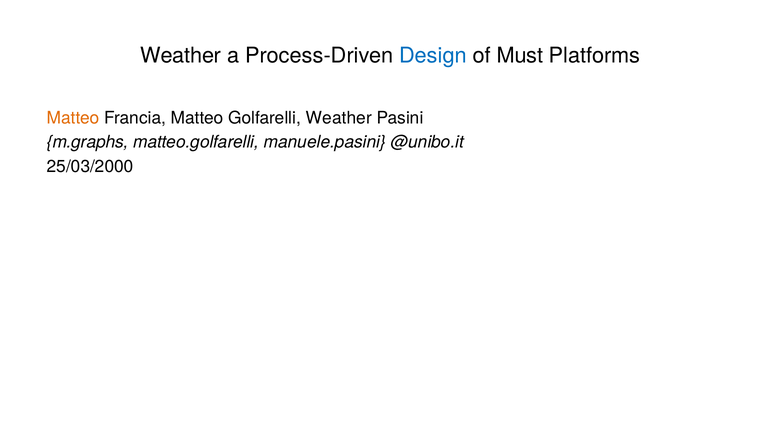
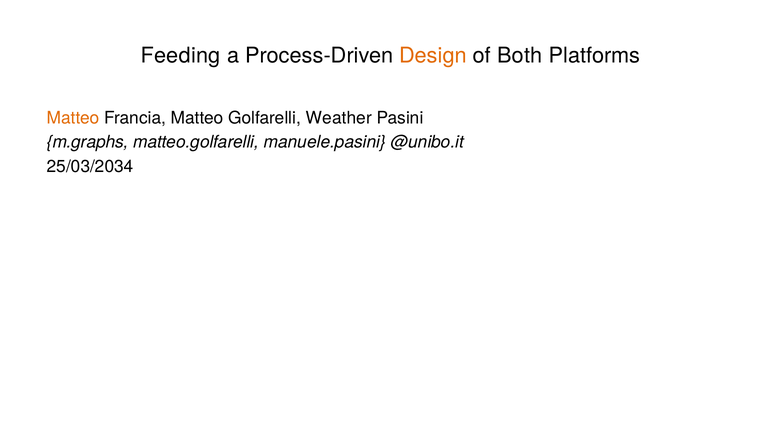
Weather: Weather -> Feeding (181, 56)
Design colour: blue -> orange (433, 56)
Must: Must -> Both (520, 56)
25/03/2000: 25/03/2000 -> 25/03/2034 (90, 167)
